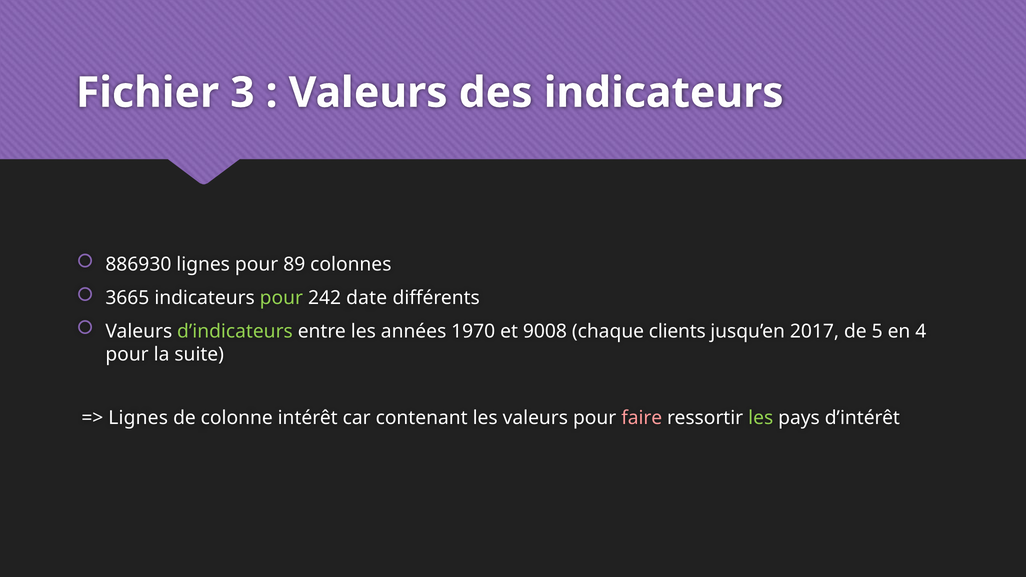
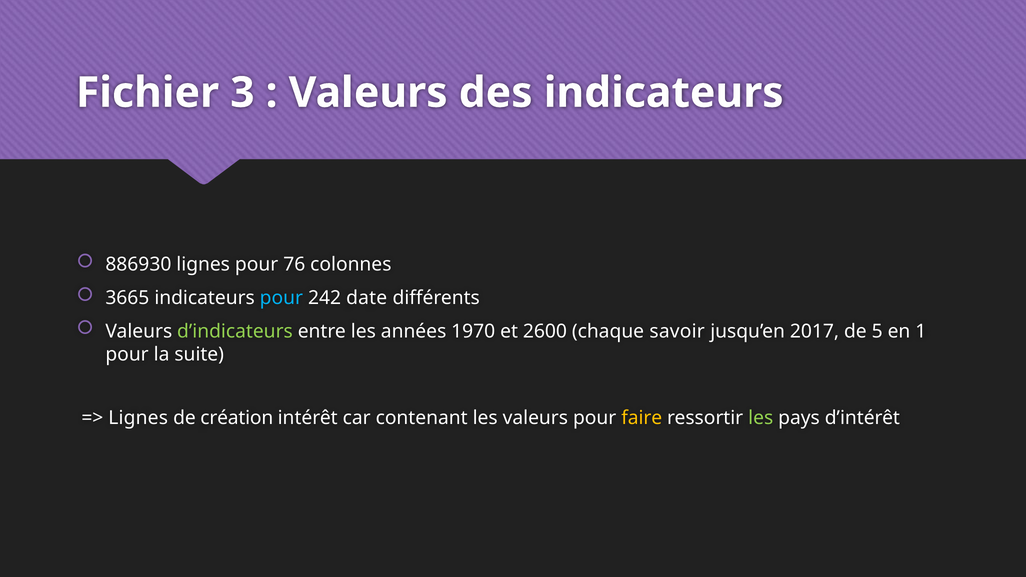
89: 89 -> 76 (294, 265)
pour colour: light green -> light blue (281, 298)
9008: 9008 -> 2600 (545, 331)
clients: clients -> savoir (677, 331)
4: 4 -> 1 (921, 331)
colonne: colonne -> création (237, 418)
faire colour: pink -> yellow (642, 418)
